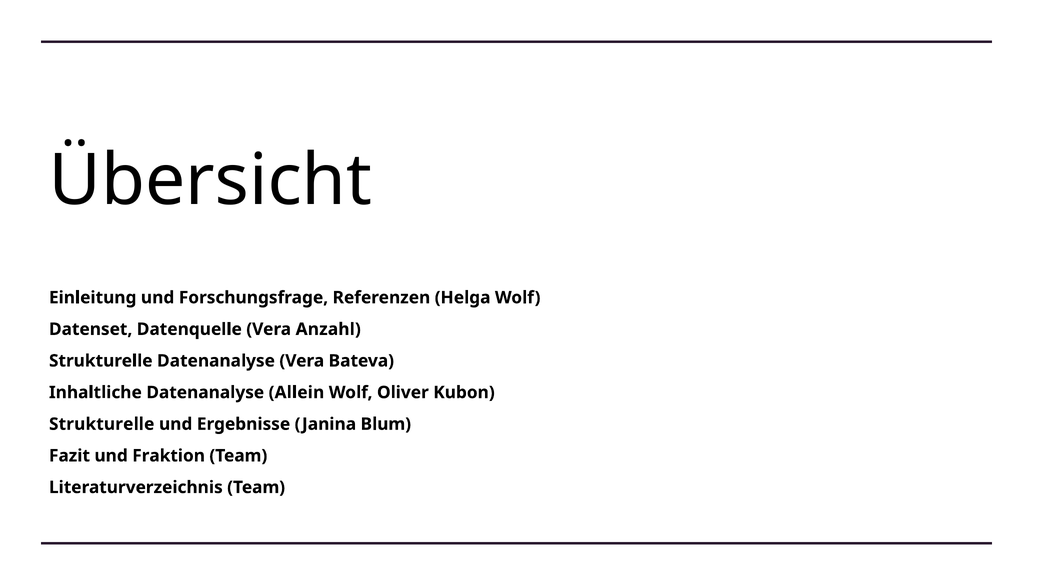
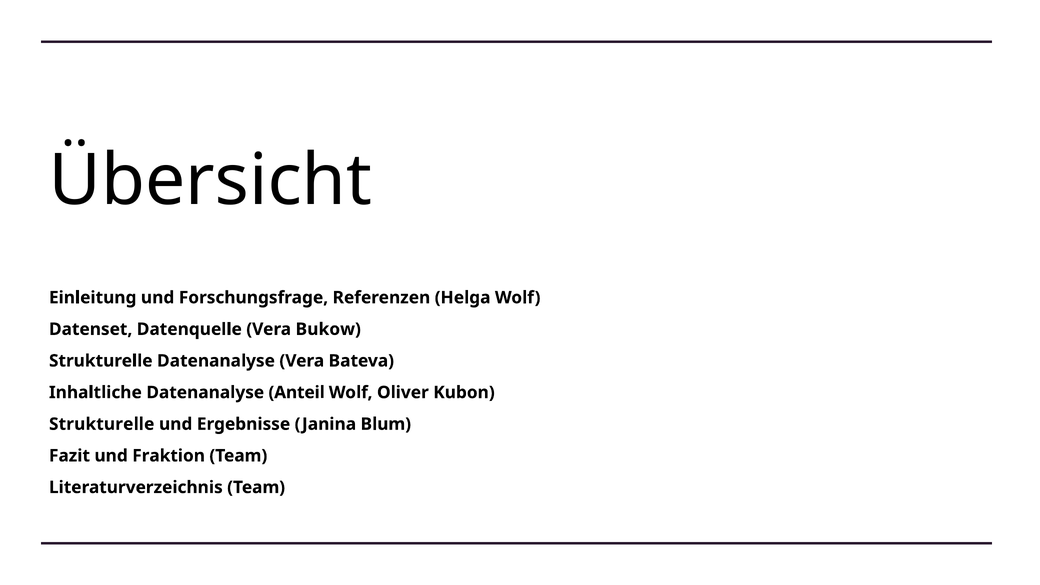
Anzahl: Anzahl -> Bukow (328, 329)
Allein: Allein -> Anteil (297, 392)
